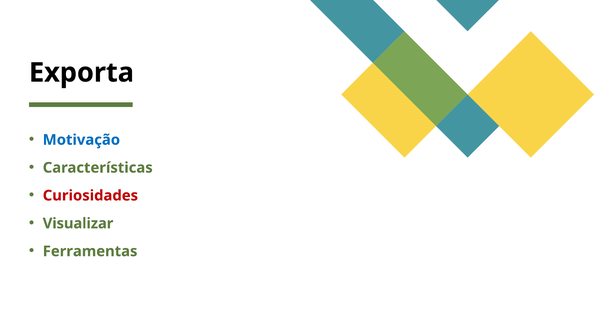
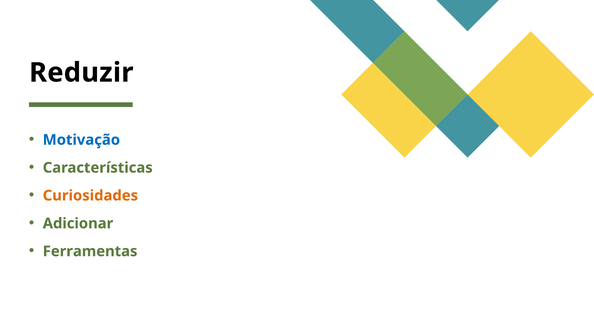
Exporta: Exporta -> Reduzir (81, 73)
Curiosidades colour: red -> orange (90, 196)
Visualizar: Visualizar -> Adicionar (78, 224)
